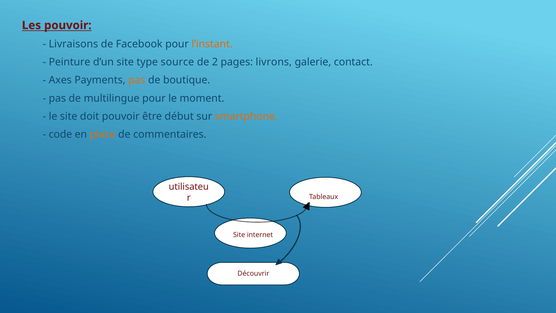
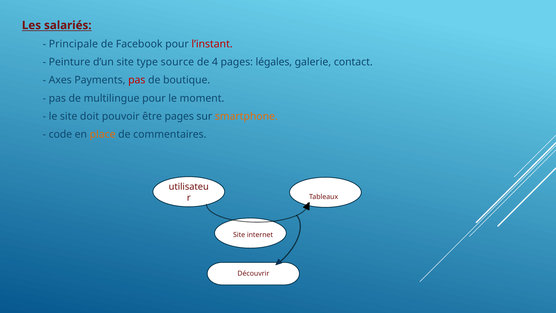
Les pouvoir: pouvoir -> salariés (68, 25)
Livraisons: Livraisons -> Principale (73, 44)
l’instant colour: orange -> red (212, 44)
2: 2 -> 4 (215, 62)
livrons: livrons -> légales (274, 62)
pas colour: orange -> red (137, 80)
être début: début -> pages (179, 116)
